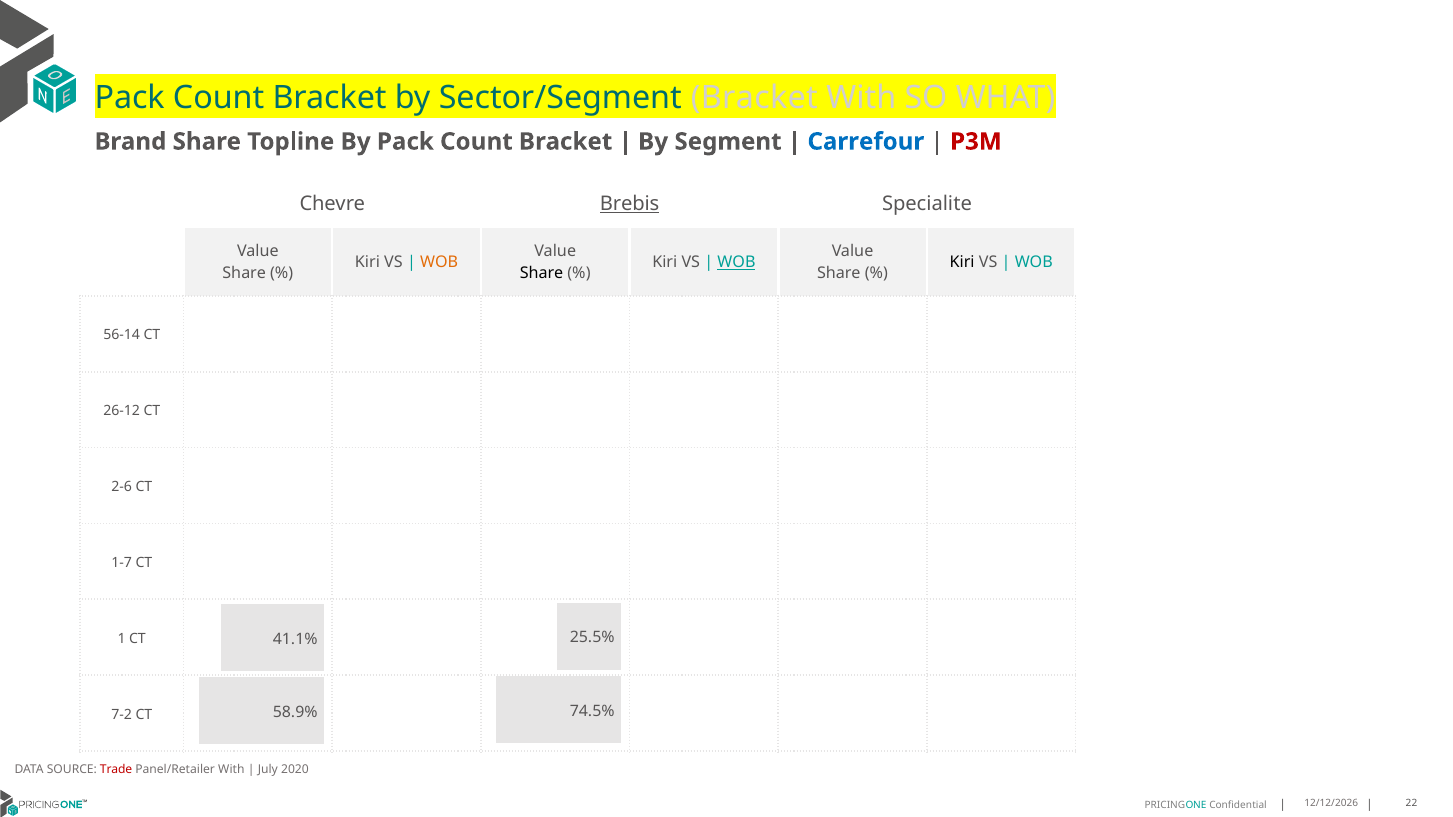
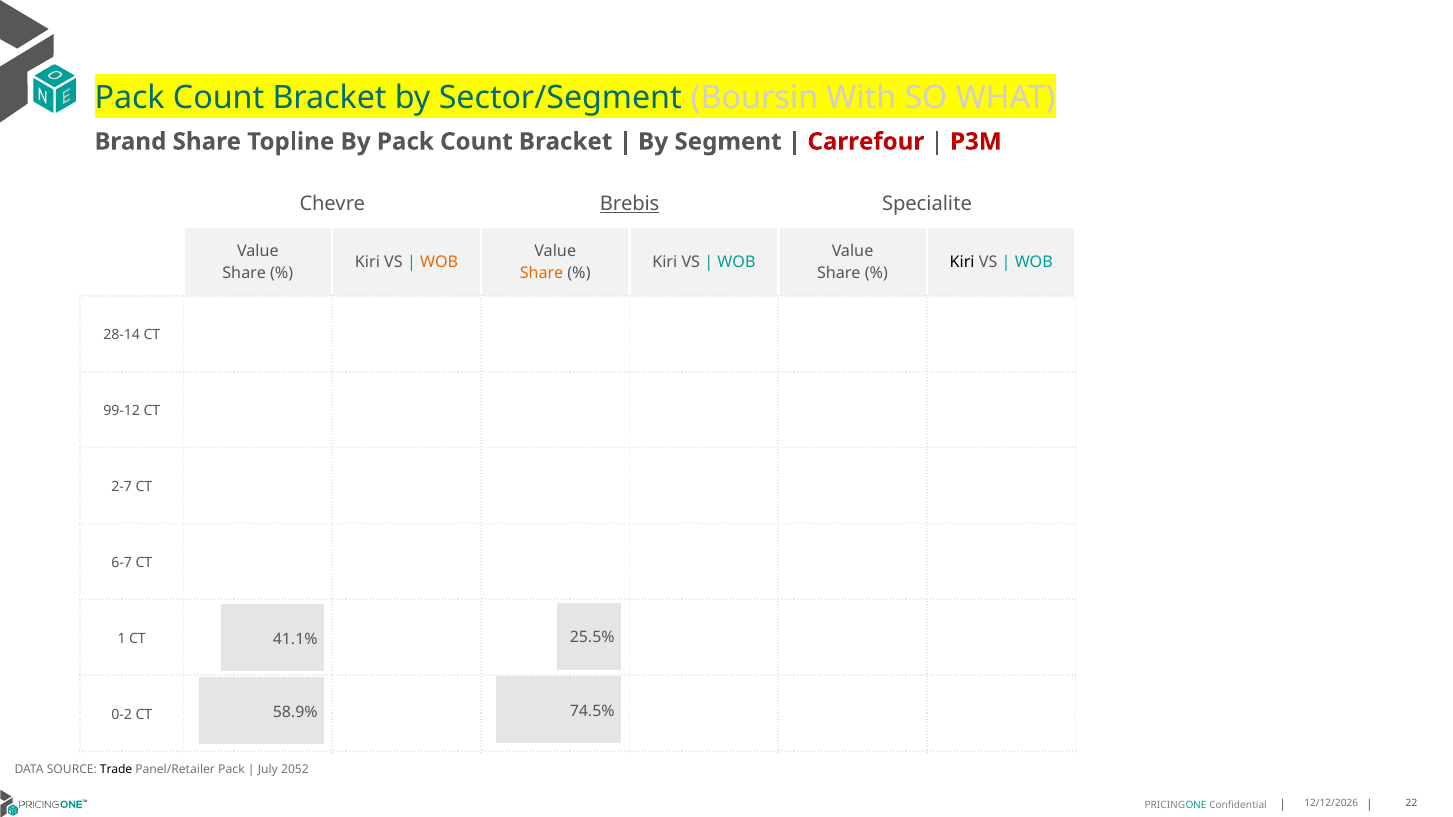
Sector/Segment Bracket: Bracket -> Boursin (755, 98)
Carrefour colour: blue -> red (866, 142)
WOB underline: present -> none (736, 263)
Share colour: black -> orange (542, 274)
56-14: 56-14 -> 28-14 (122, 335)
26-12: 26-12 -> 99-12 (122, 411)
2-6: 2-6 -> 2-7 (122, 487)
1-7: 1-7 -> 6-7 (122, 563)
7-2: 7-2 -> 0-2 (122, 715)
Trade colour: red -> black (116, 770)
Panel/Retailer With: With -> Pack (231, 770)
2020: 2020 -> 2052 (295, 770)
